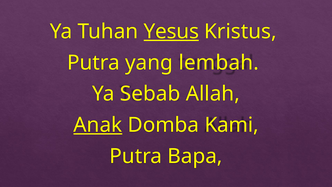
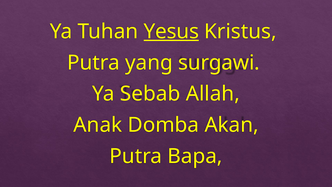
lembah: lembah -> surgawi (219, 63)
Anak underline: present -> none (98, 125)
Kami: Kami -> Akan (232, 125)
